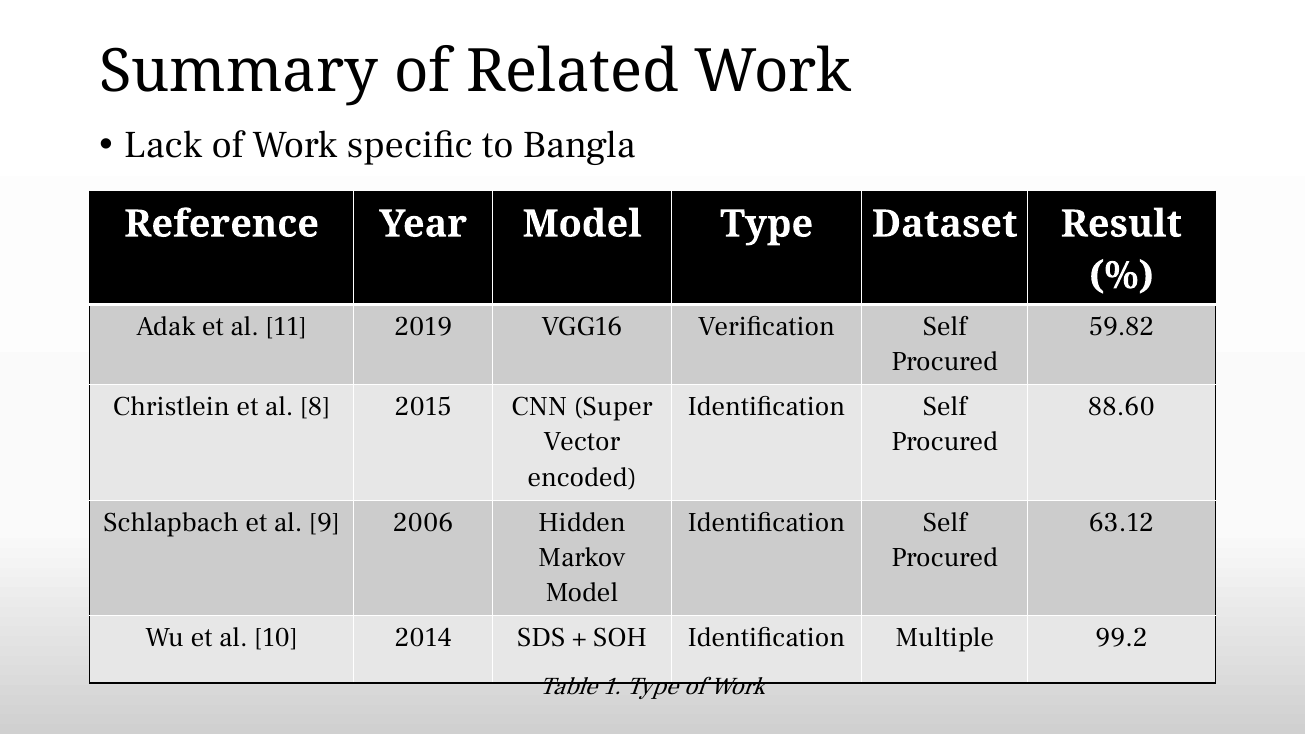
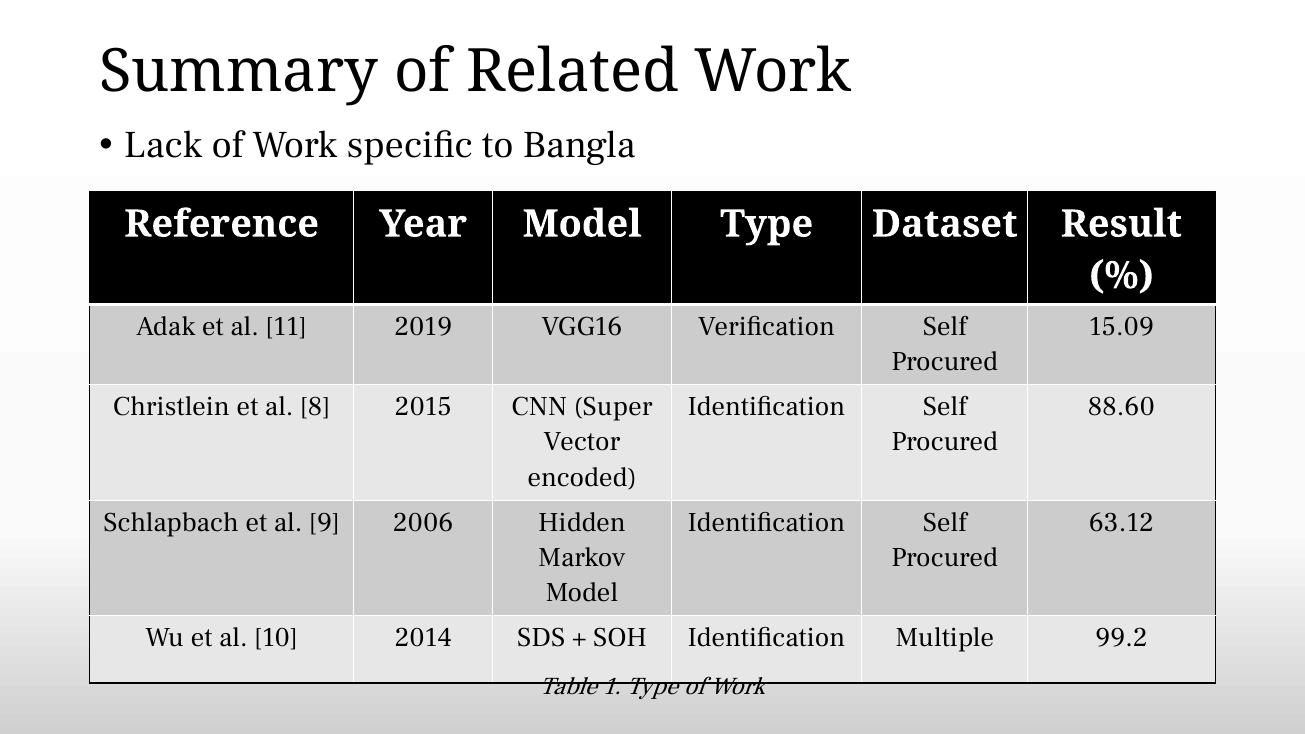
59.82: 59.82 -> 15.09 (1121, 326)
